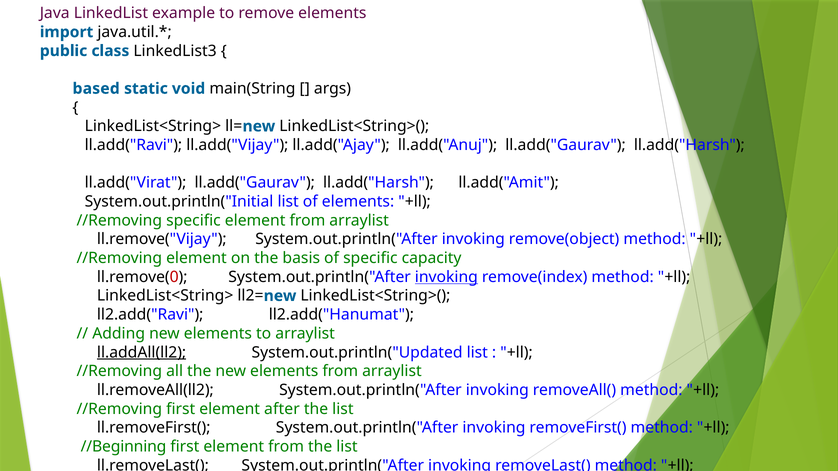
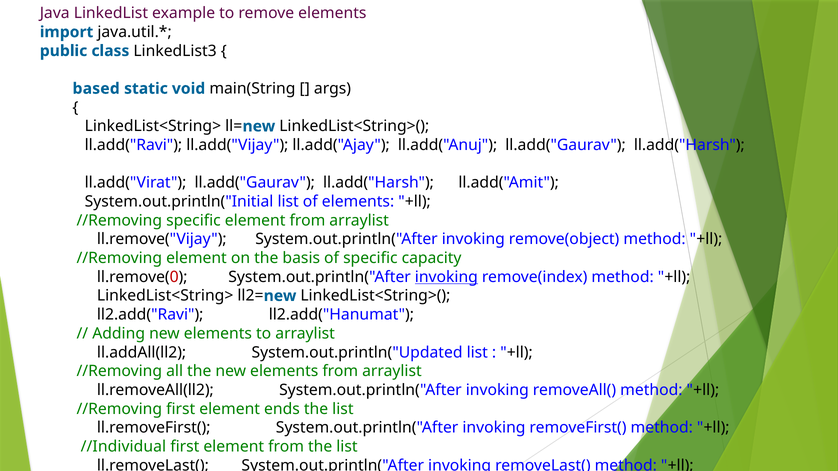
ll.addAll(ll2 underline: present -> none (142, 353)
after: after -> ends (282, 409)
//Beginning: //Beginning -> //Individual (123, 447)
